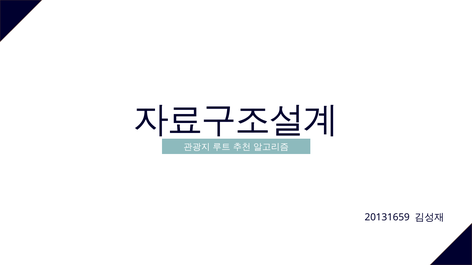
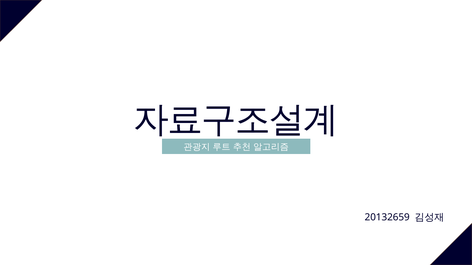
20131659: 20131659 -> 20132659 (387, 218)
